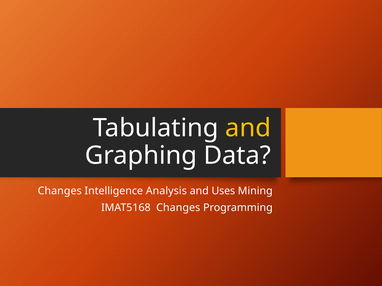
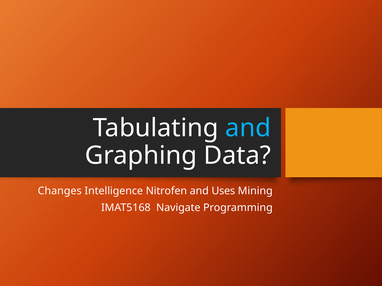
and colour: yellow -> light blue (248, 128)
Analysis: Analysis -> Nitrofen (166, 191)
IMAT5168 Changes: Changes -> Navigate (178, 208)
